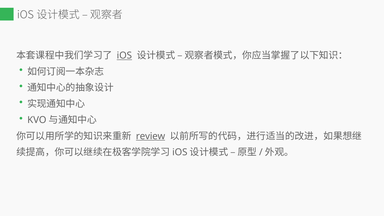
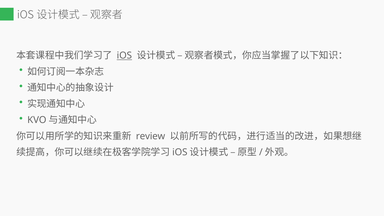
review underline: present -> none (151, 136)
